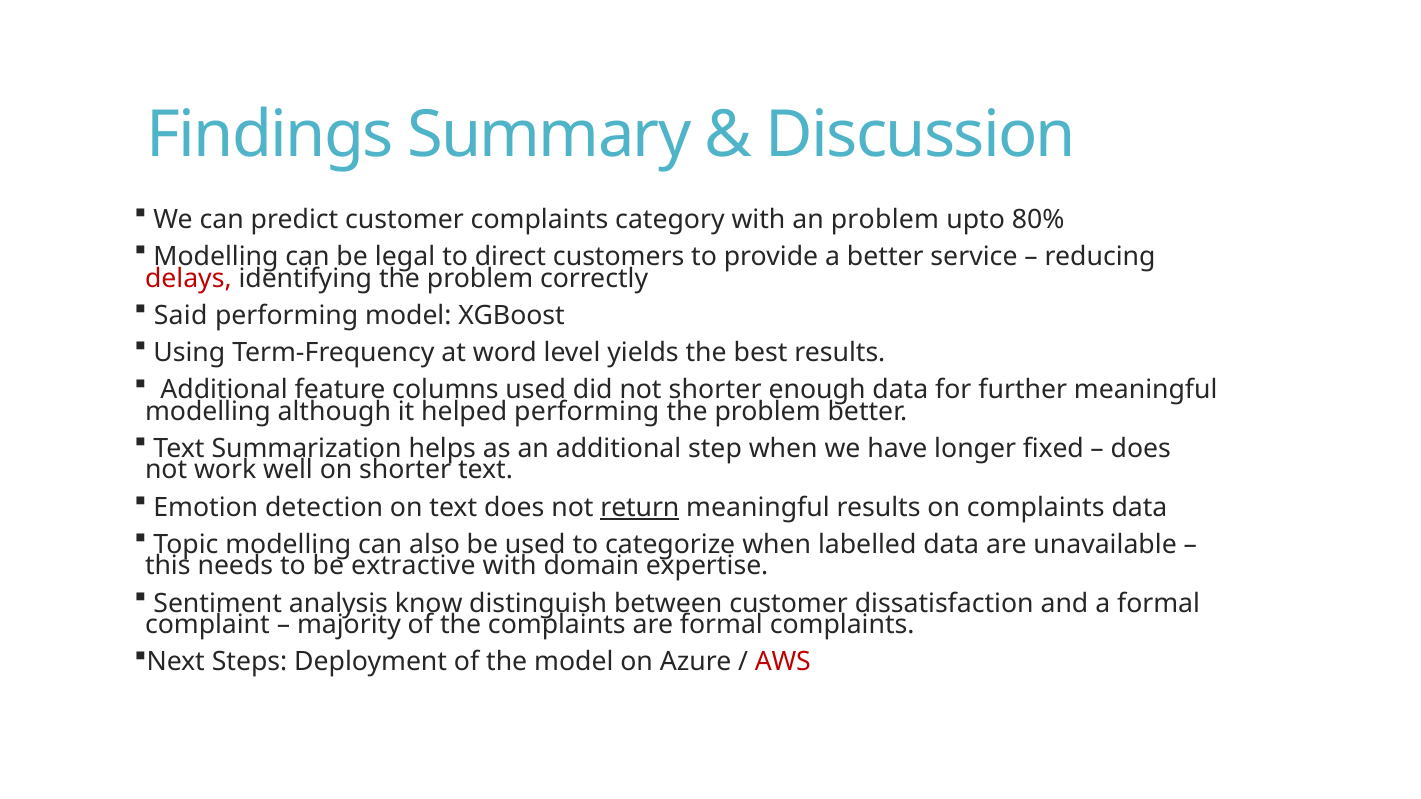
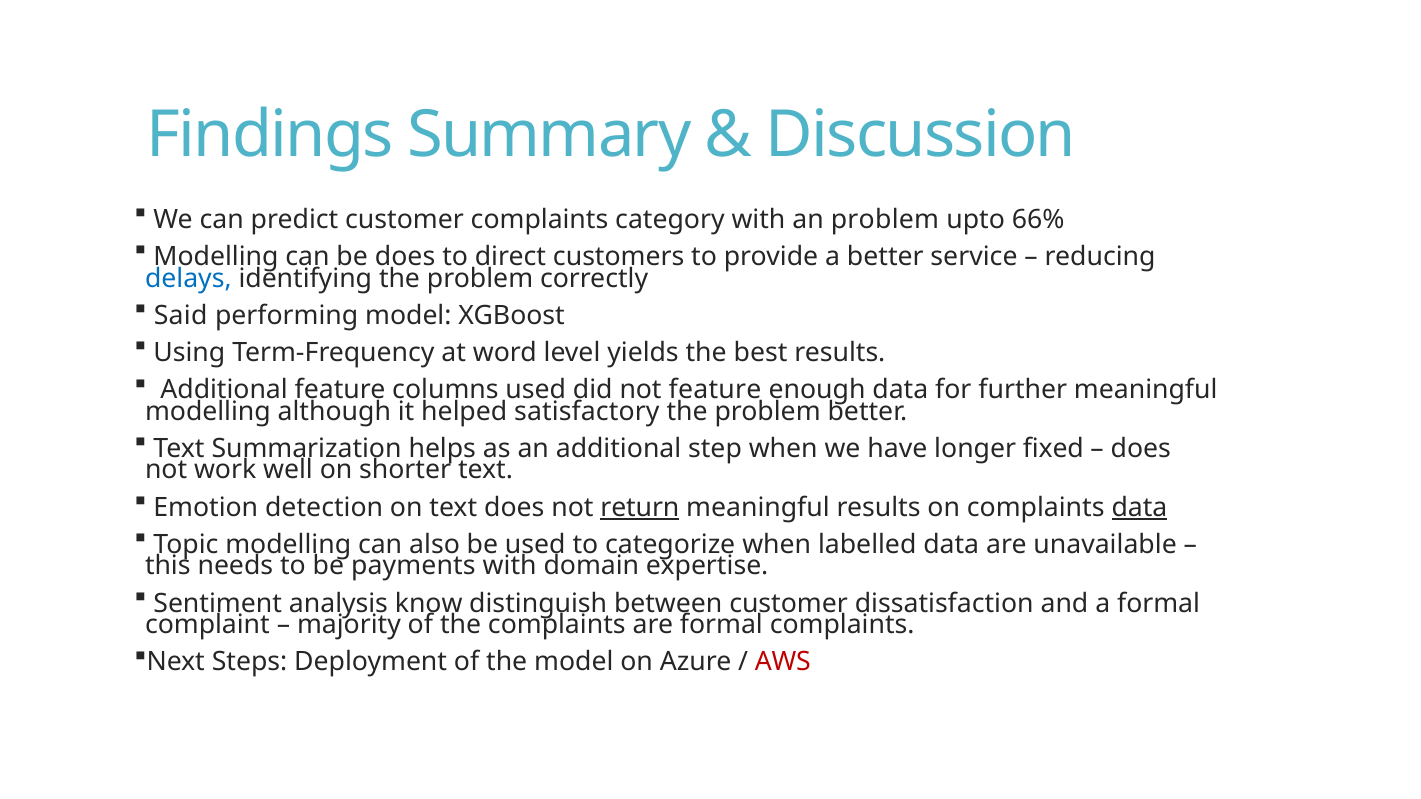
80%: 80% -> 66% (1038, 220)
be legal: legal -> does (405, 257)
delays colour: red -> blue (188, 278)
not shorter: shorter -> feature (715, 390)
helped performing: performing -> satisfactory (587, 412)
data underline: none -> present (1139, 508)
extractive: extractive -> payments (413, 566)
